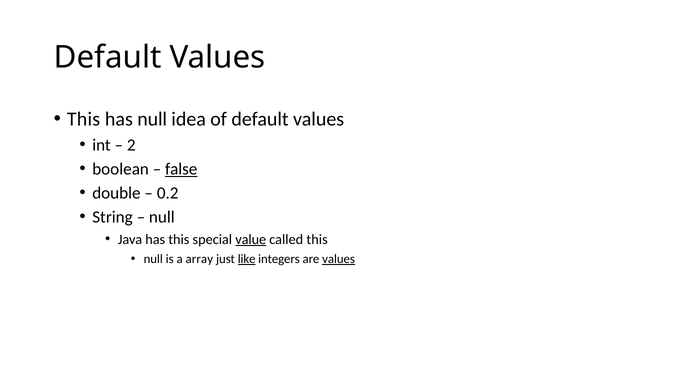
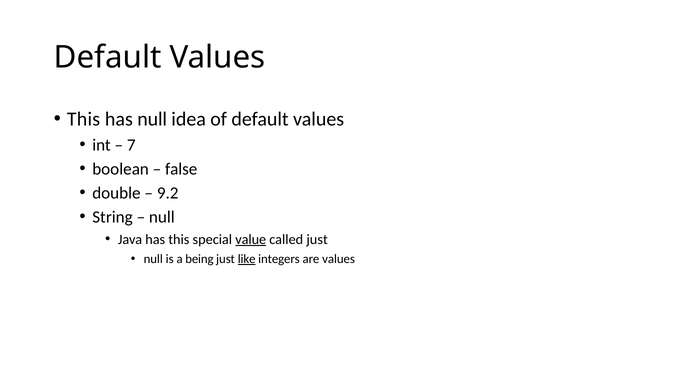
2: 2 -> 7 (131, 145)
false underline: present -> none (181, 169)
0.2: 0.2 -> 9.2 (168, 193)
called this: this -> just (317, 239)
array: array -> being (199, 259)
values underline: present -> none (339, 259)
